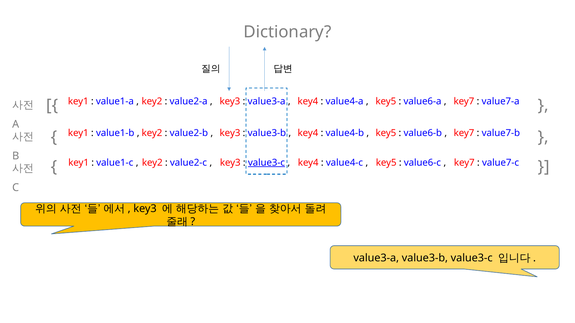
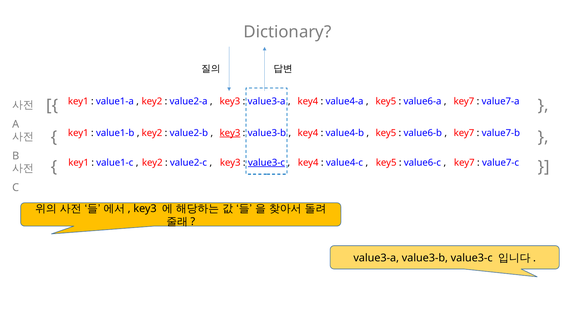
key3 underline: none -> present (230, 133)
